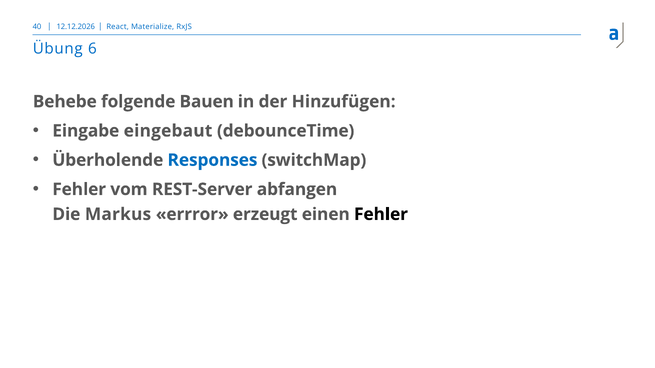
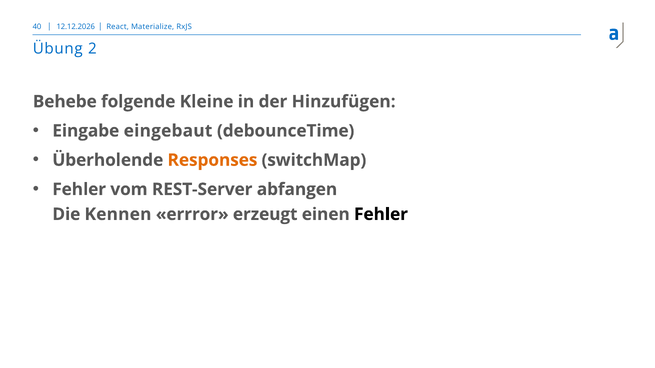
6: 6 -> 2 (92, 49)
Bauen: Bauen -> Kleine (207, 102)
Responses colour: blue -> orange (212, 160)
Markus: Markus -> Kennen (118, 214)
